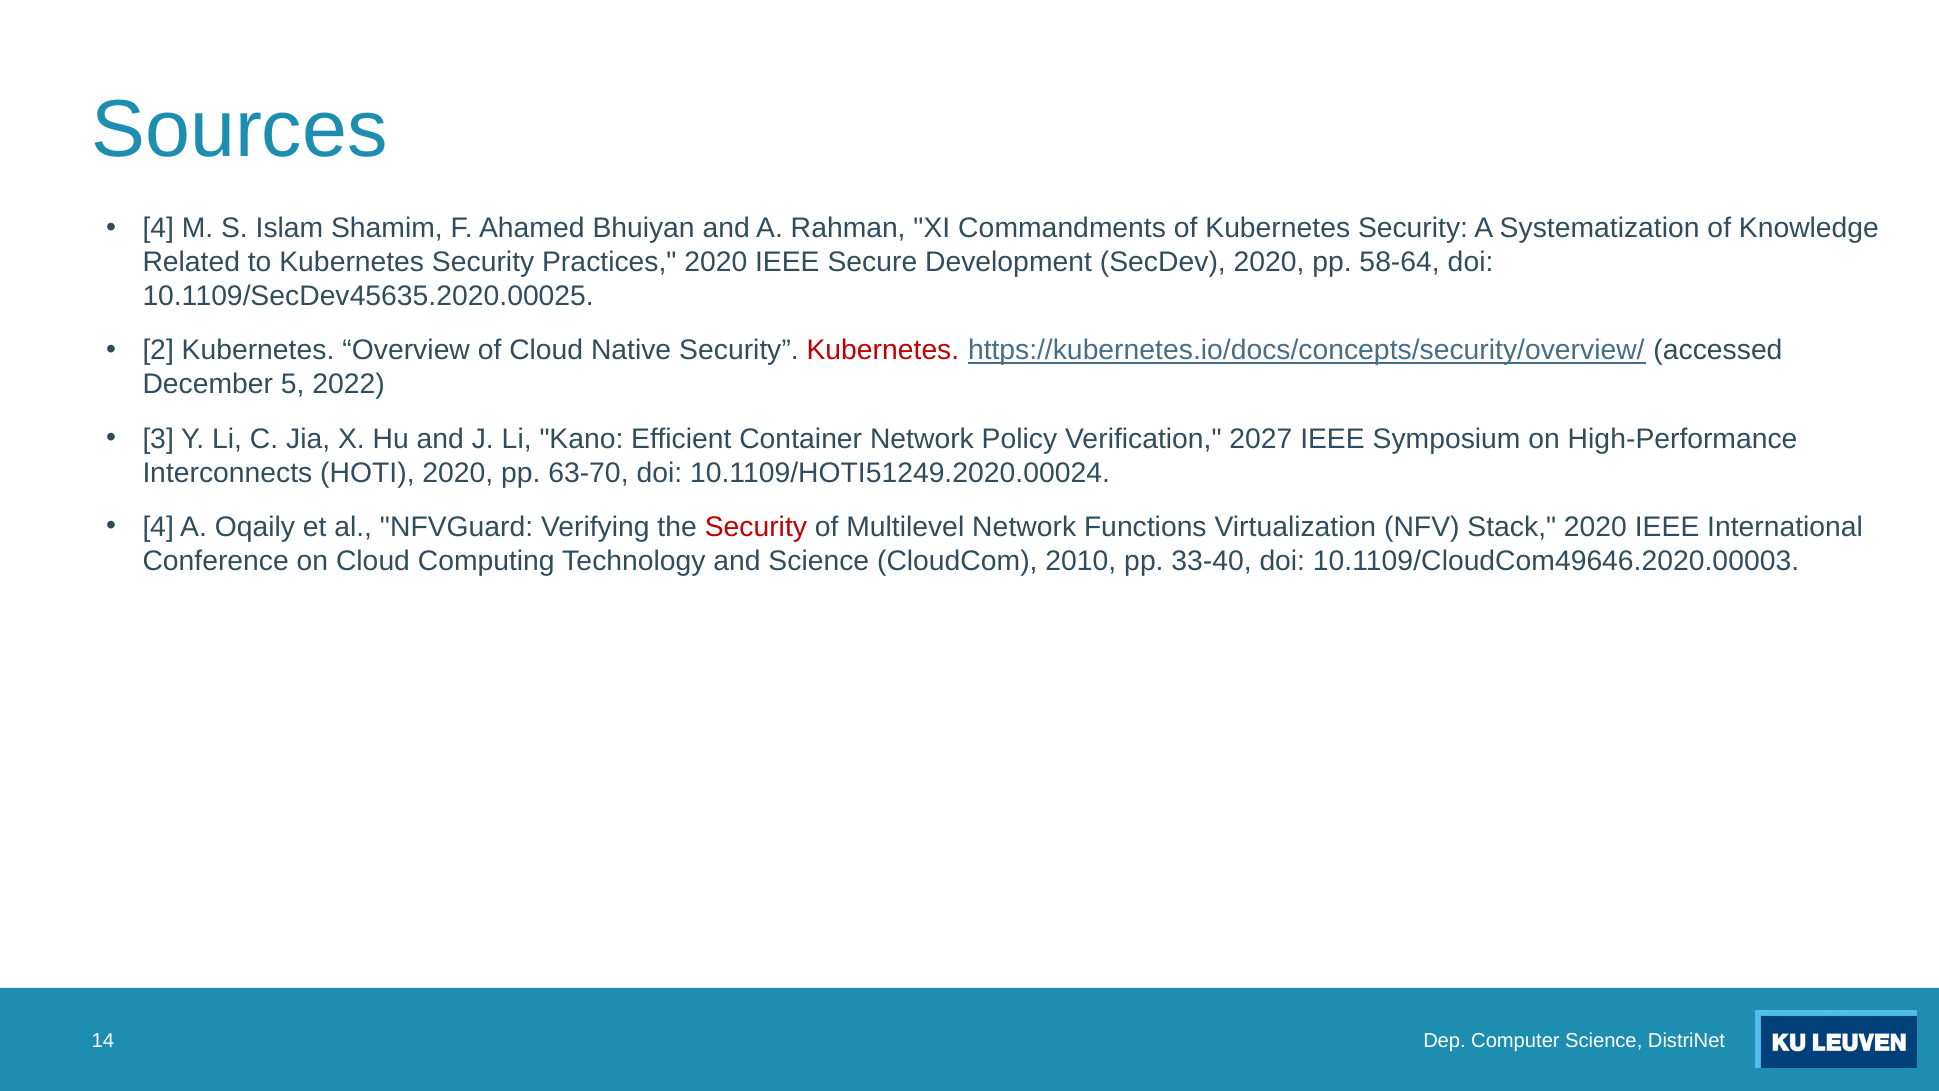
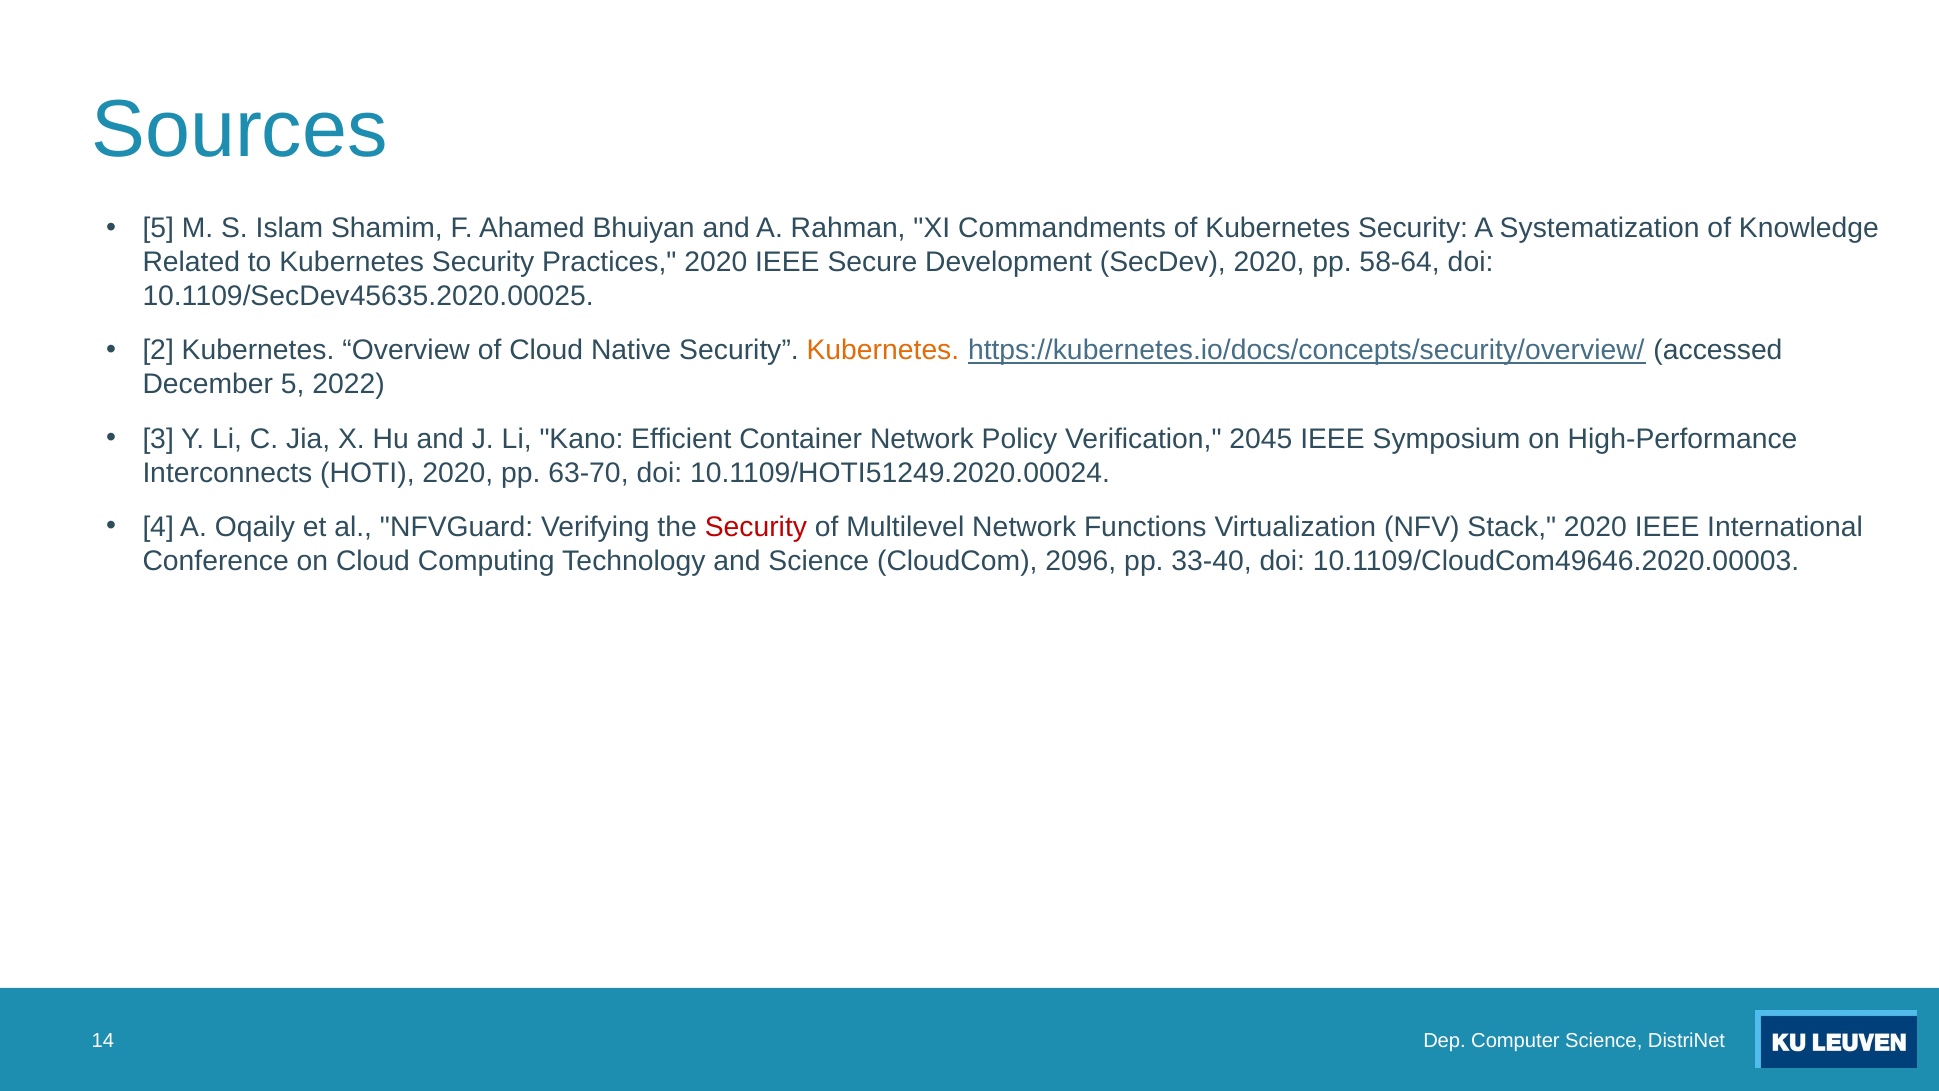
4: 4 -> 5 (158, 228)
Kubernetes colour: red -> orange (883, 350)
2027: 2027 -> 2045 (1261, 439)
2010: 2010 -> 2096 (1081, 561)
